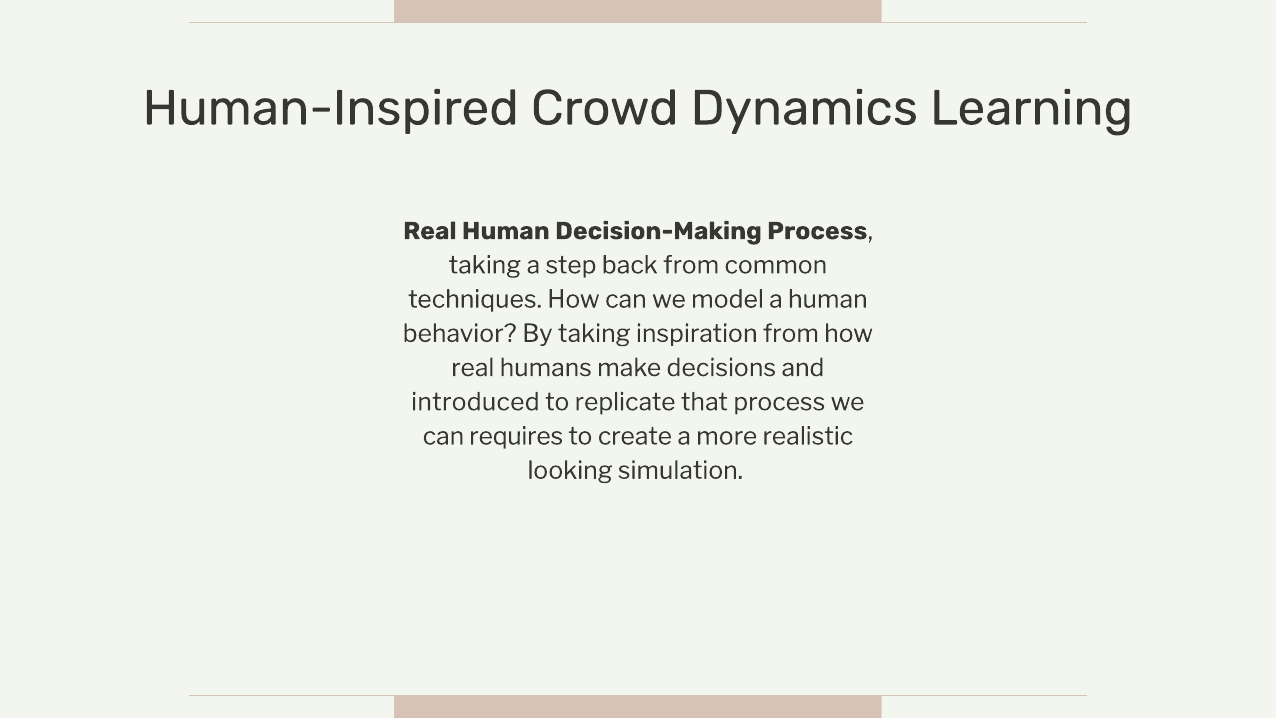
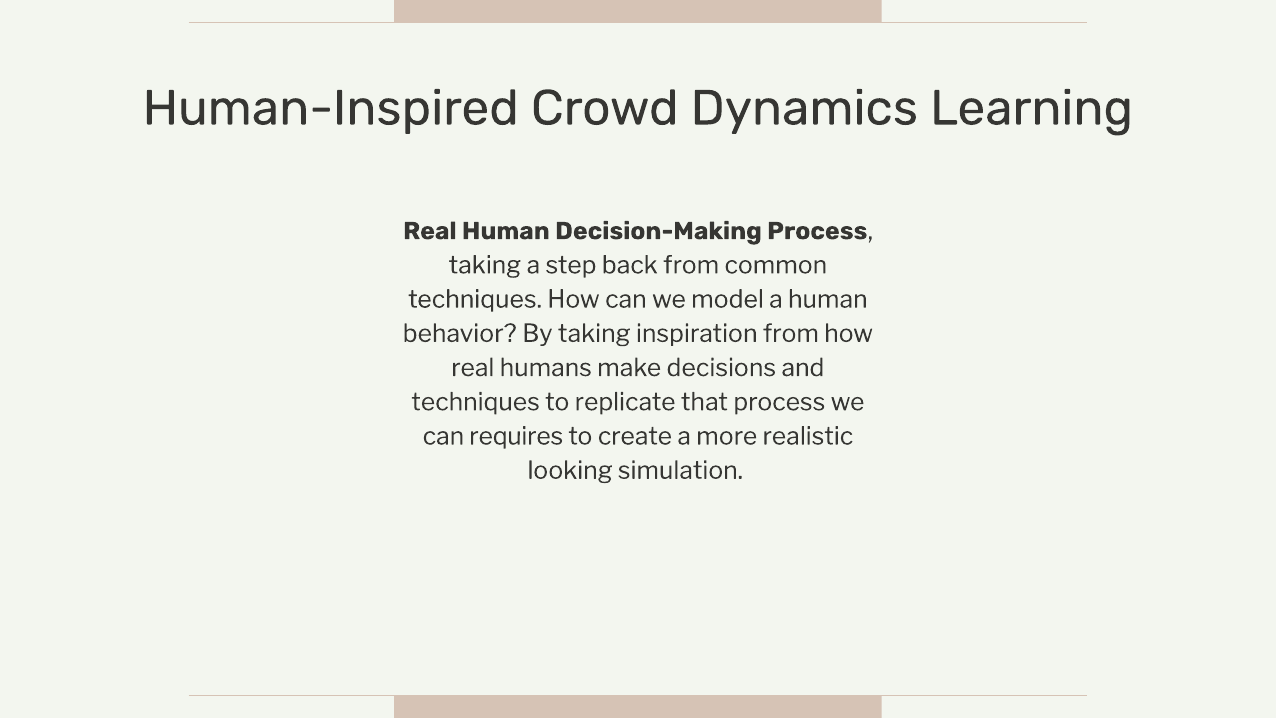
introduced: introduced -> techniques (476, 402)
